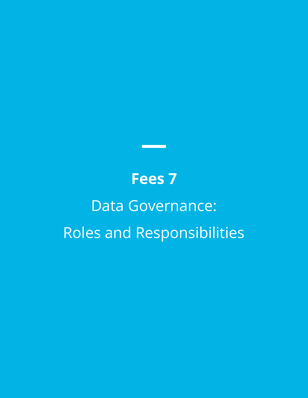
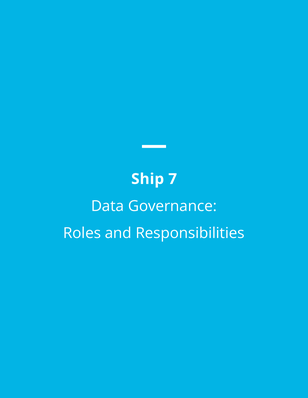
Fees: Fees -> Ship (148, 179)
